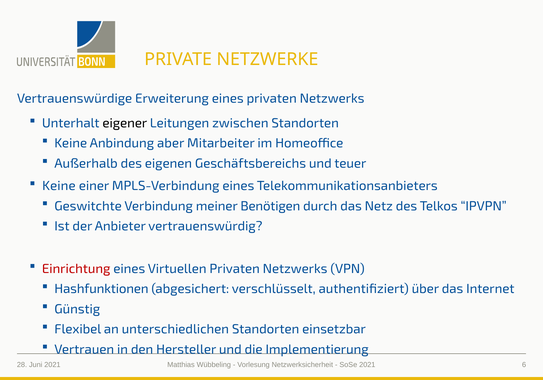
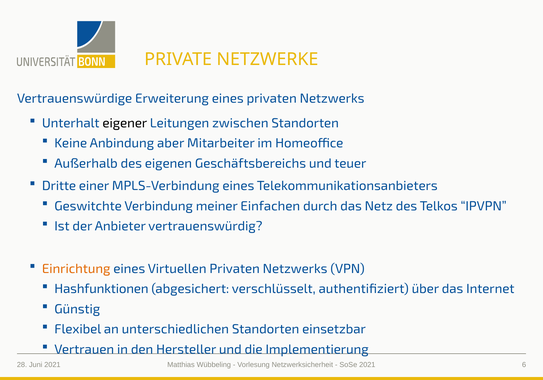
Keine: Keine -> Dritte (59, 186)
Benötigen: Benötigen -> Einfachen (270, 206)
Einrichtung colour: red -> orange (76, 269)
